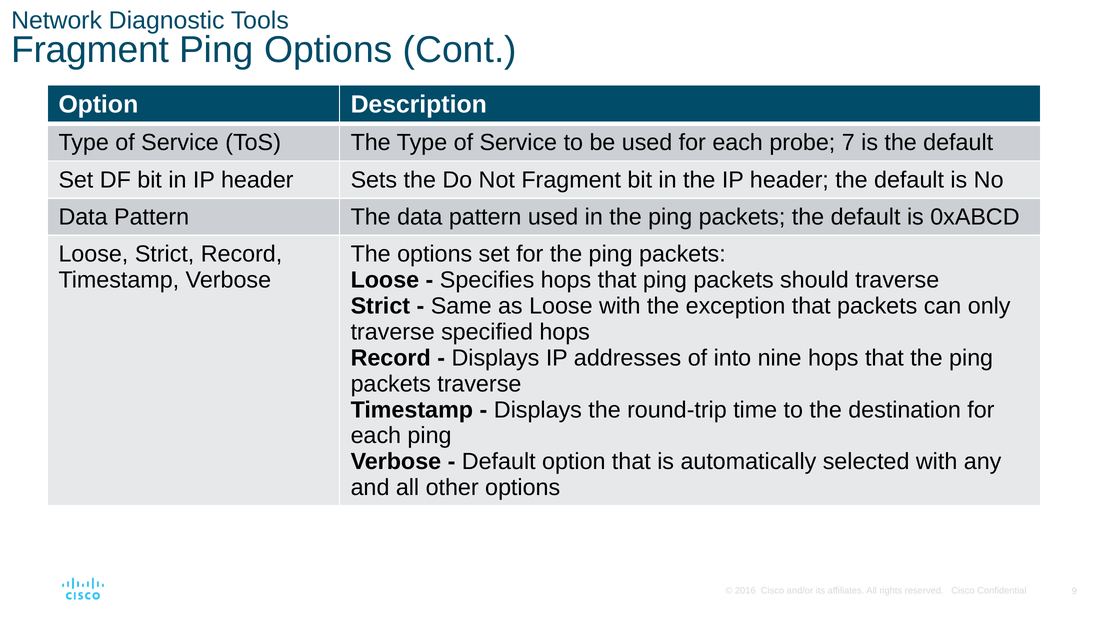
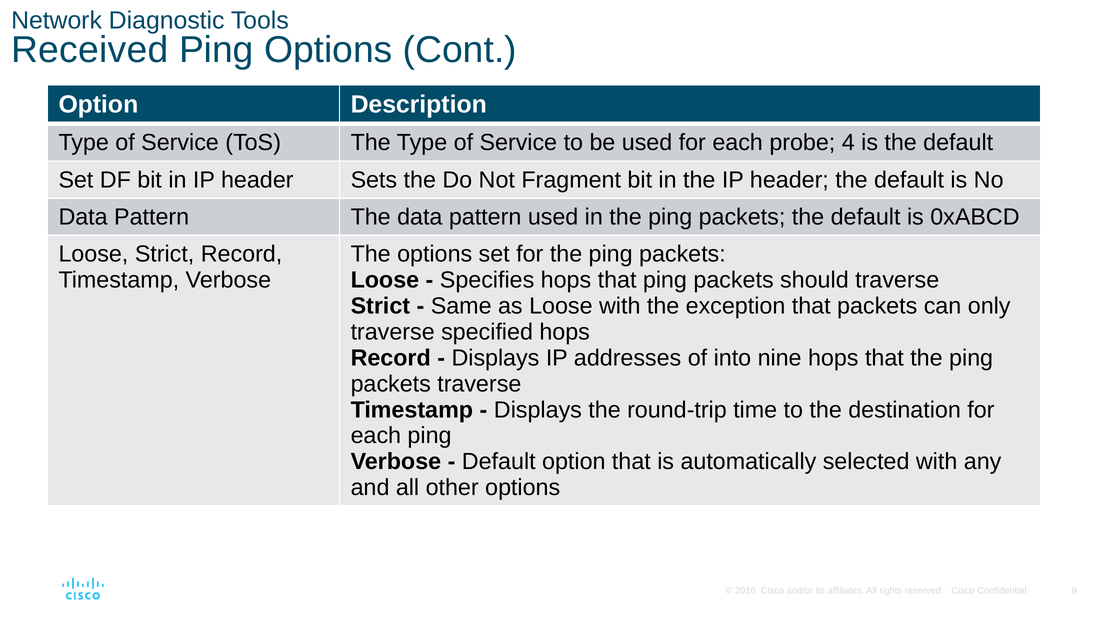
Fragment: Fragment -> Received (90, 50)
7: 7 -> 4 (848, 143)
